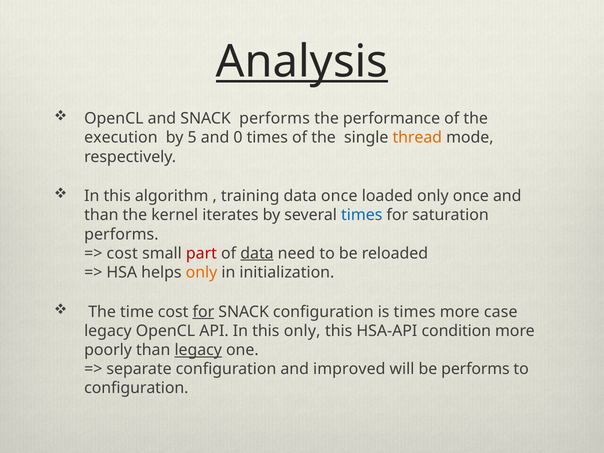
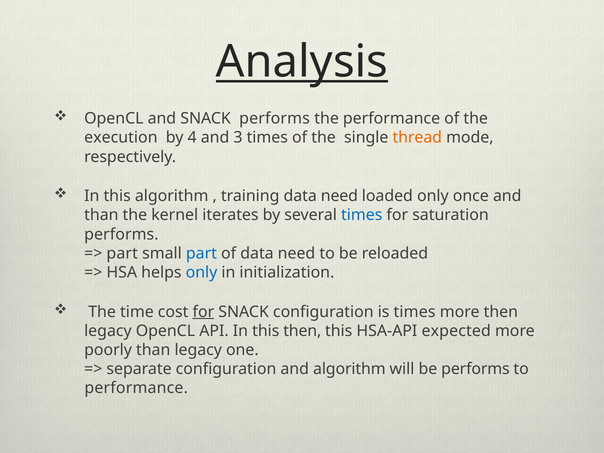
5: 5 -> 4 (192, 138)
0: 0 -> 3 (238, 138)
training data once: once -> need (339, 196)
cost: cost -> part (122, 253)
part colour: red -> blue (201, 253)
data underline: present -> none (257, 253)
only colour: orange -> blue (202, 272)
more case: case -> then (501, 312)
this only: only -> then (302, 331)
condition: condition -> expected (456, 331)
legacy underline: present -> none (198, 350)
and improved: improved -> algorithm (349, 369)
configuration: configuration -> performance (136, 388)
